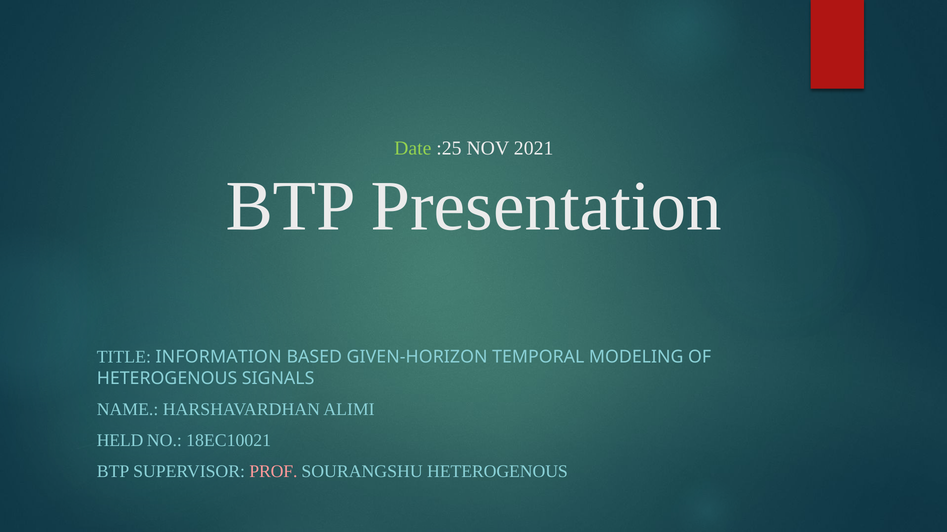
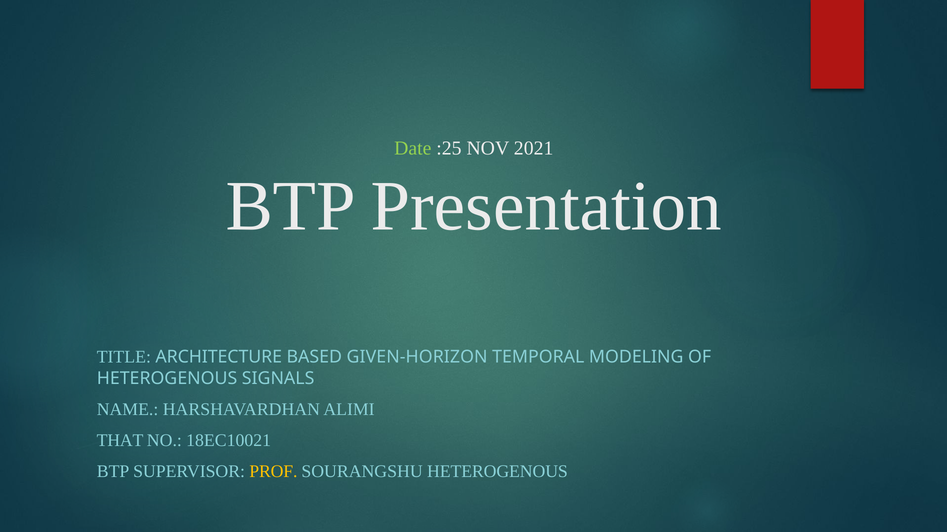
INFORMATION: INFORMATION -> ARCHITECTURE (219, 357)
HELD: HELD -> THAT (120, 441)
PROF colour: pink -> yellow (273, 472)
